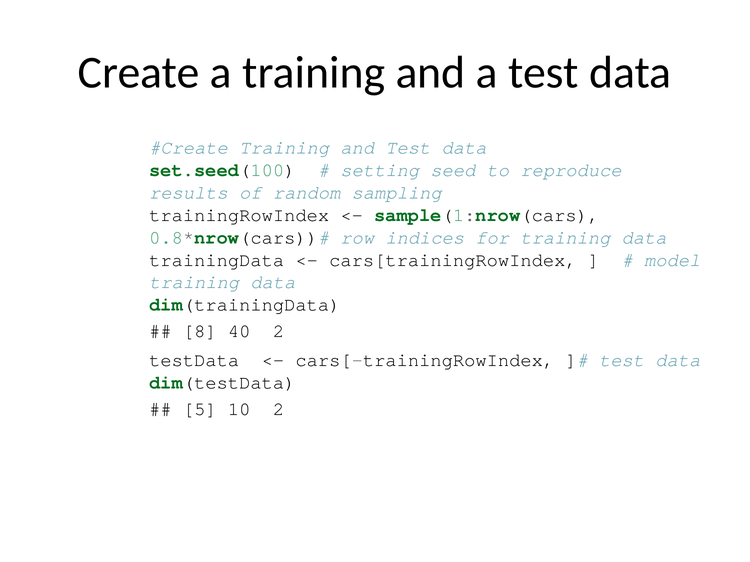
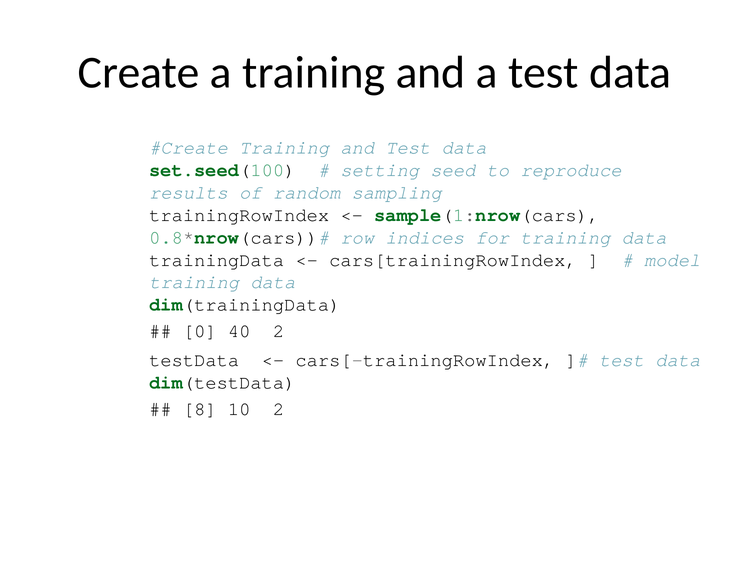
8: 8 -> 0 (200, 331)
5: 5 -> 8 (200, 409)
